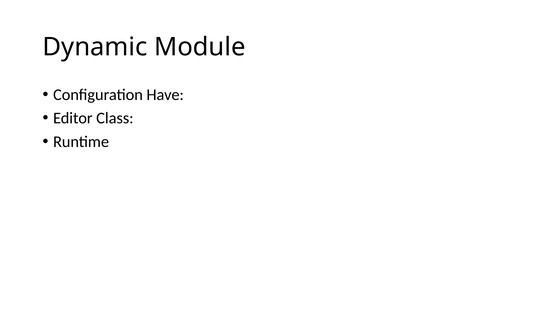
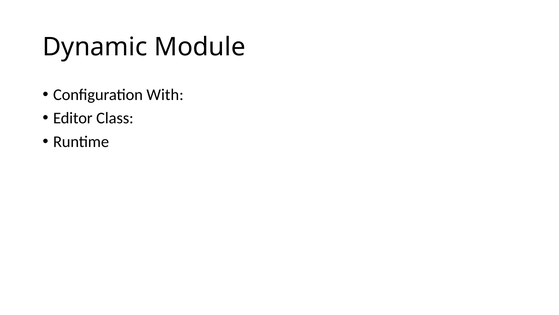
Have: Have -> With (165, 95)
